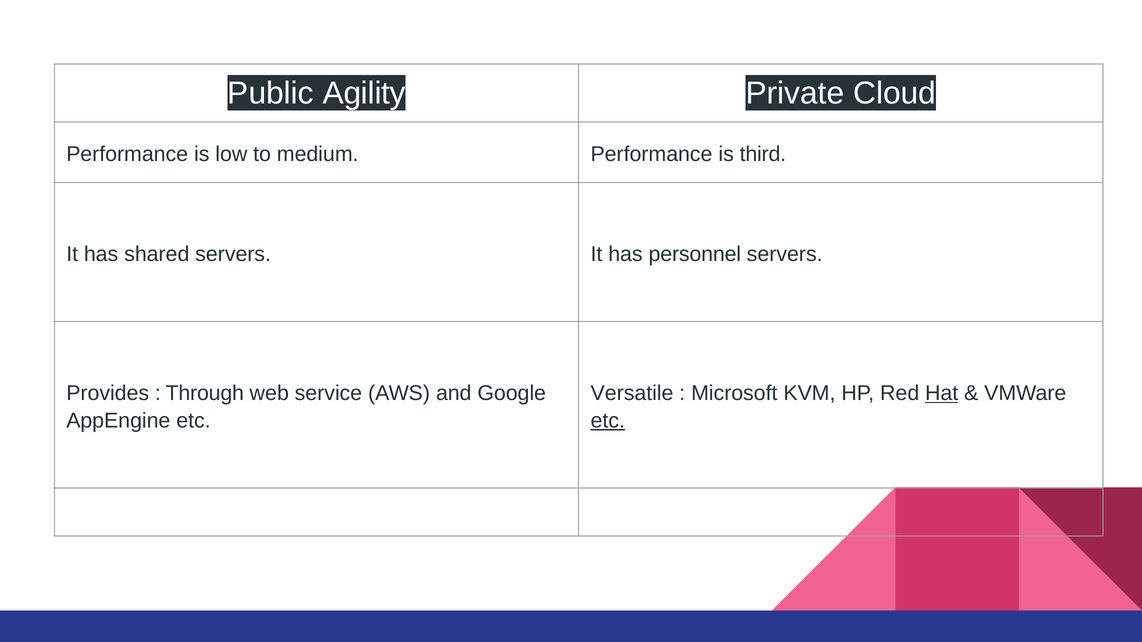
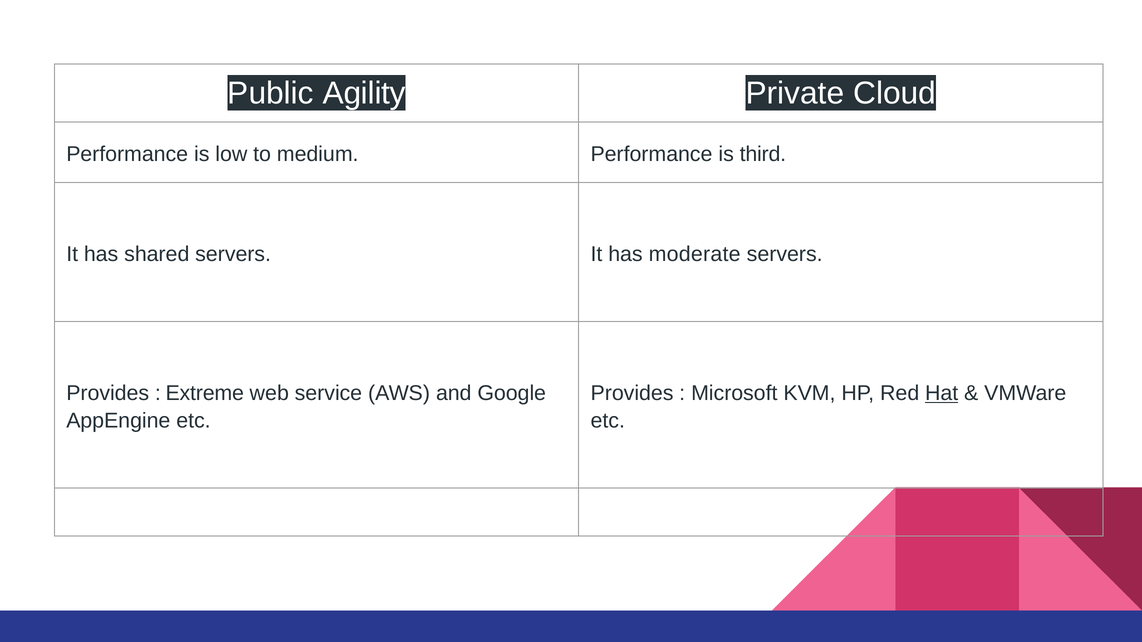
personnel: personnel -> moderate (695, 254)
Through: Through -> Extreme (205, 394)
Versatile: Versatile -> Provides (632, 394)
etc underline: present -> none (608, 421)
